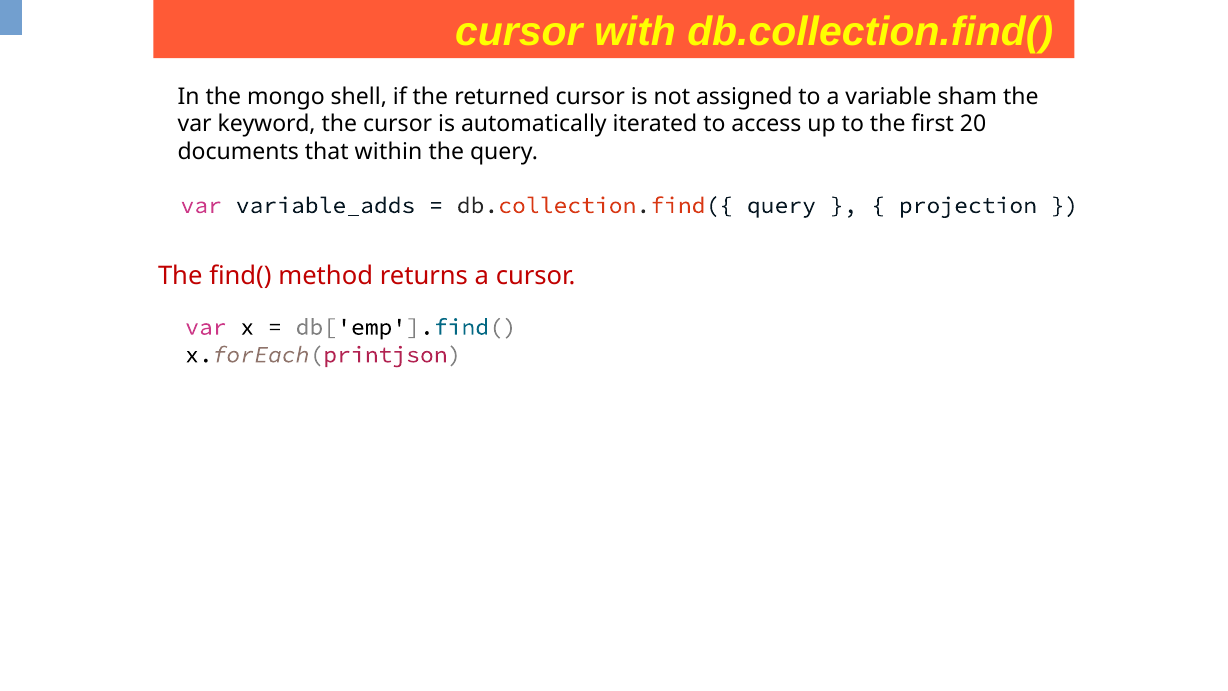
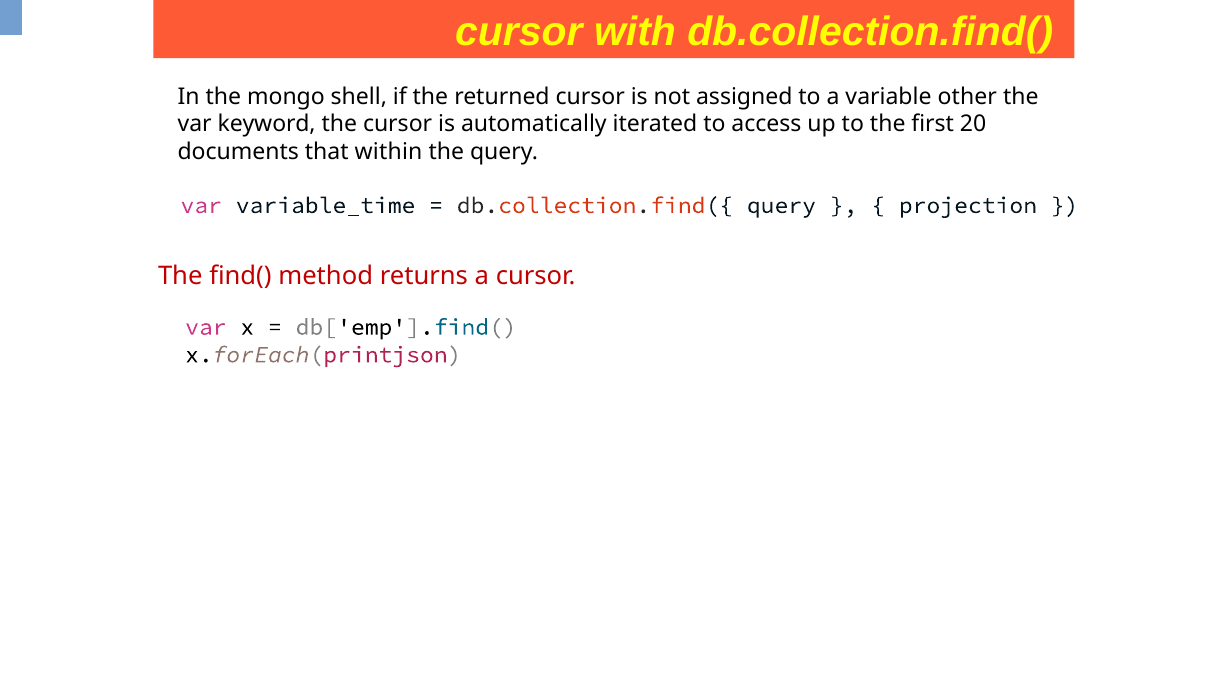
sham: sham -> other (967, 97)
variable_adds: variable_adds -> variable_time (326, 205)
